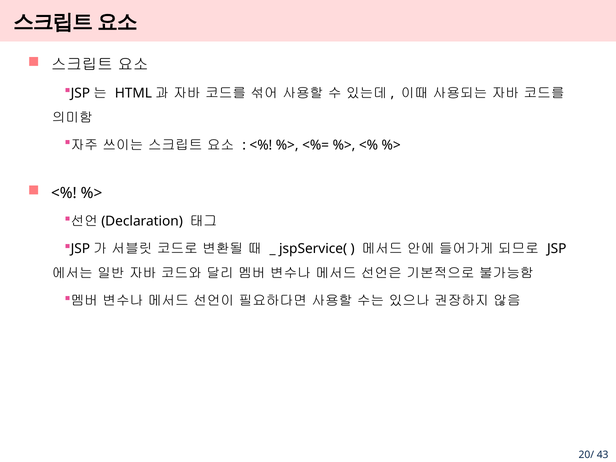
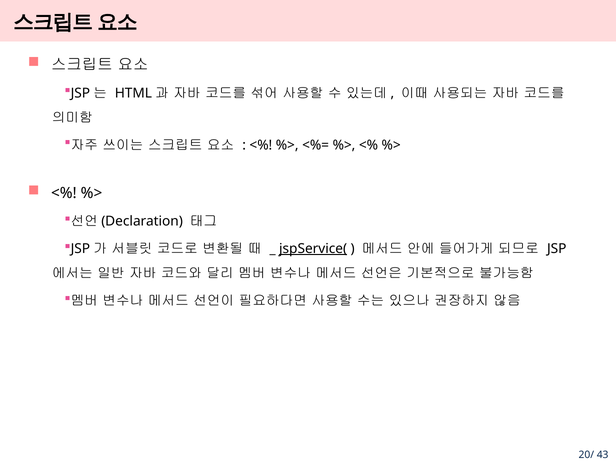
jspService( underline: none -> present (313, 249)
